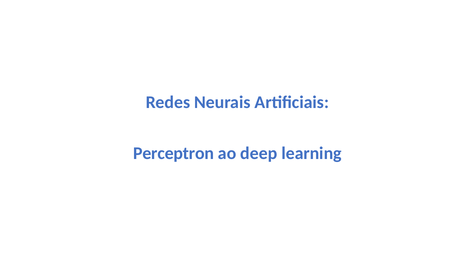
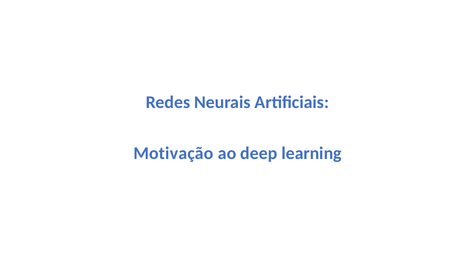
Perceptron: Perceptron -> Motivação (173, 153)
